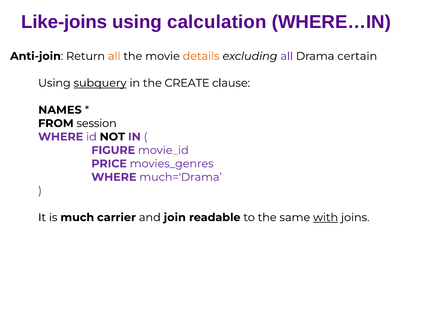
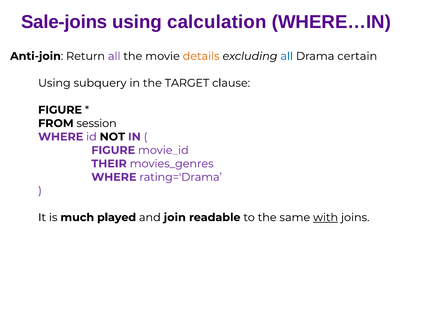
Like-joins: Like-joins -> Sale-joins (64, 22)
all colour: orange -> purple (114, 56)
all colour: purple -> blue (287, 56)
subquery underline: present -> none (100, 83)
CREATE: CREATE -> TARGET (187, 83)
NAMES: NAMES -> FIGURE (60, 110)
PRICE: PRICE -> THEIR (109, 164)
much='Drama: much='Drama -> rating='Drama (181, 177)
carrier: carrier -> played (117, 217)
